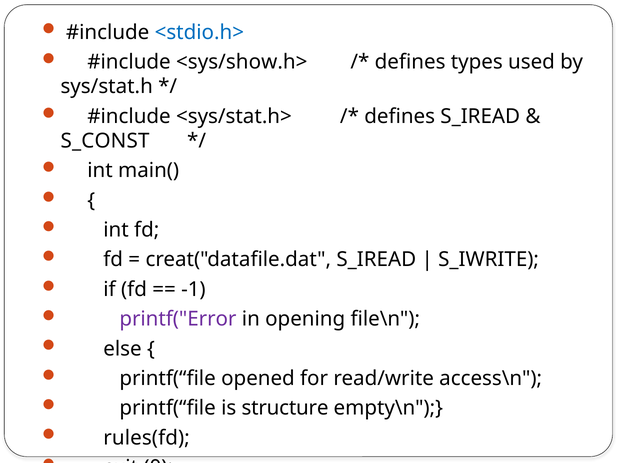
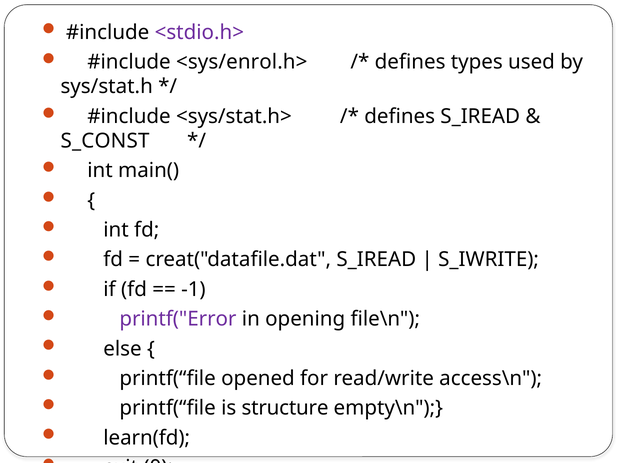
<stdio.h> colour: blue -> purple (199, 32)
<sys/show.h>: <sys/show.h> -> <sys/enrol.h> (242, 62)
rules(fd: rules(fd -> learn(fd (147, 438)
